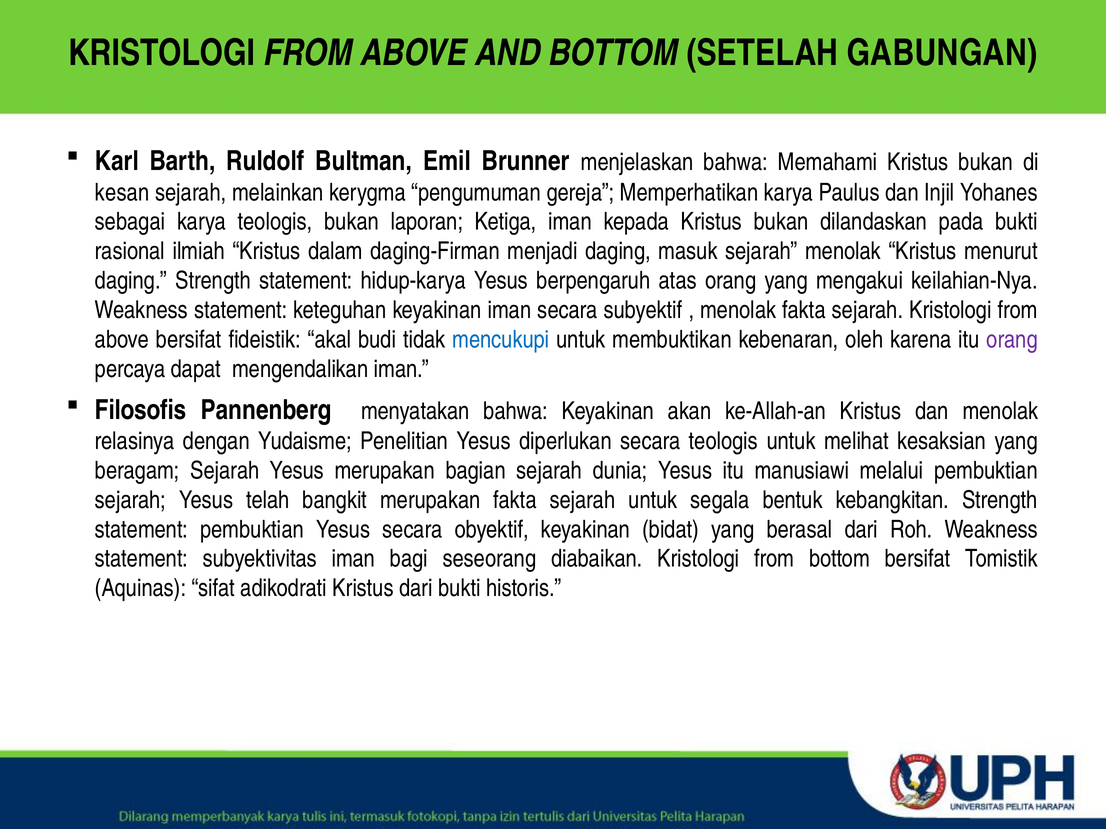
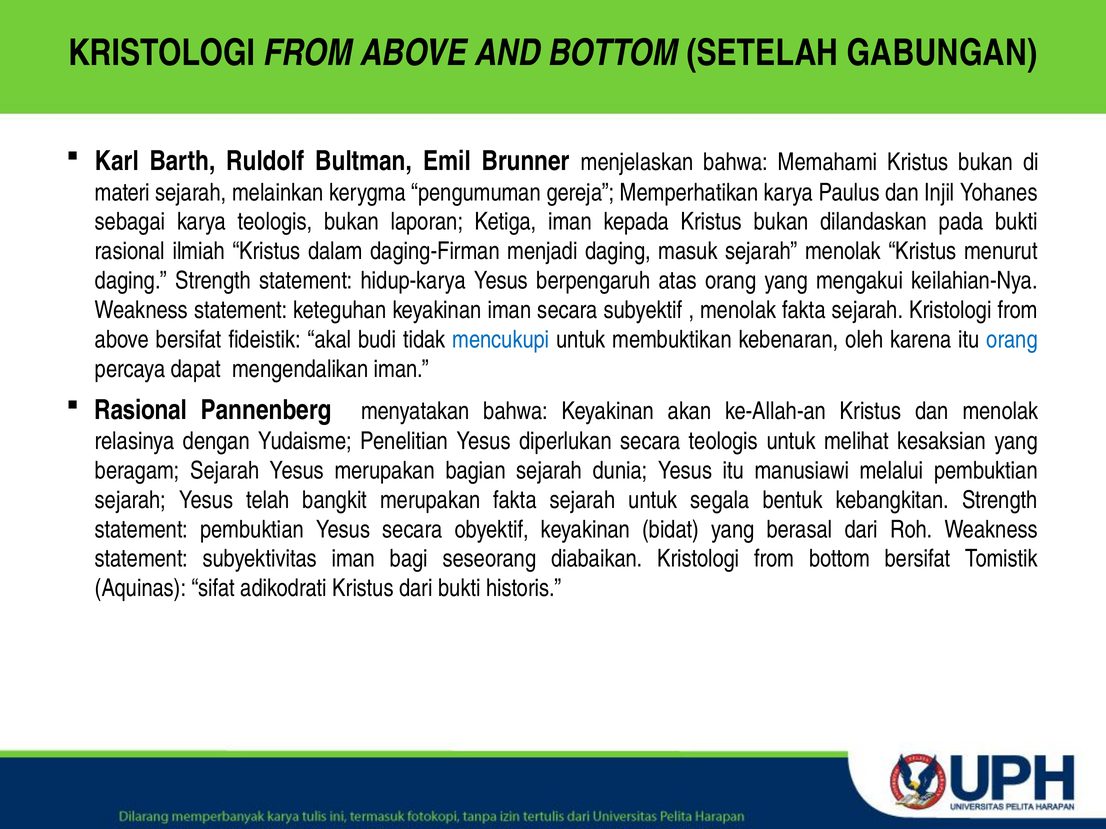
kesan: kesan -> materi (122, 193)
orang colour: purple -> blue (1012, 340)
Filosofis: Filosofis -> Rasional (141, 410)
